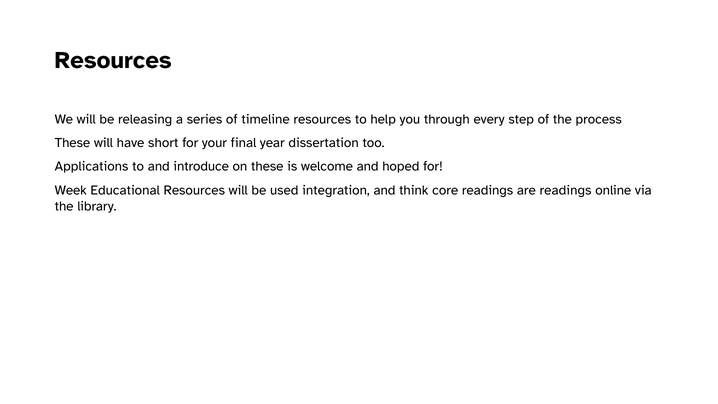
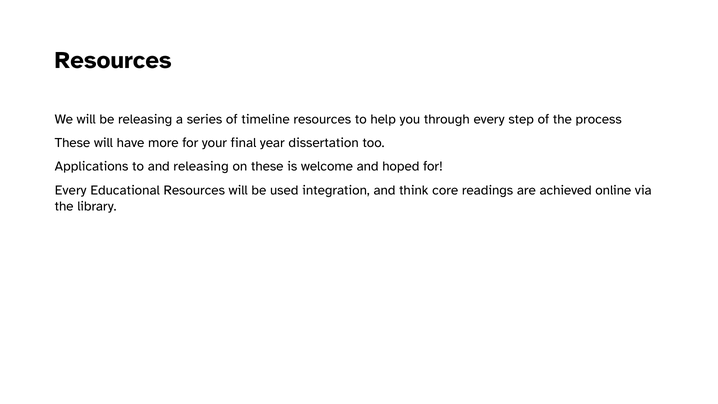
short: short -> more (163, 143)
and introduce: introduce -> releasing (201, 166)
Week: Week -> Every (71, 190)
are readings: readings -> achieved (566, 190)
